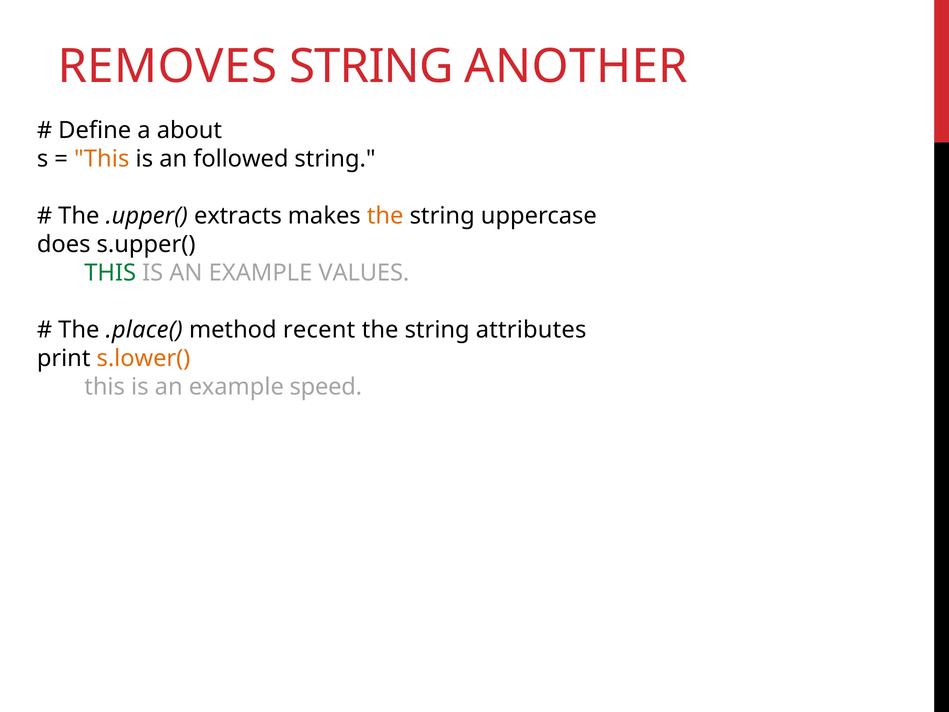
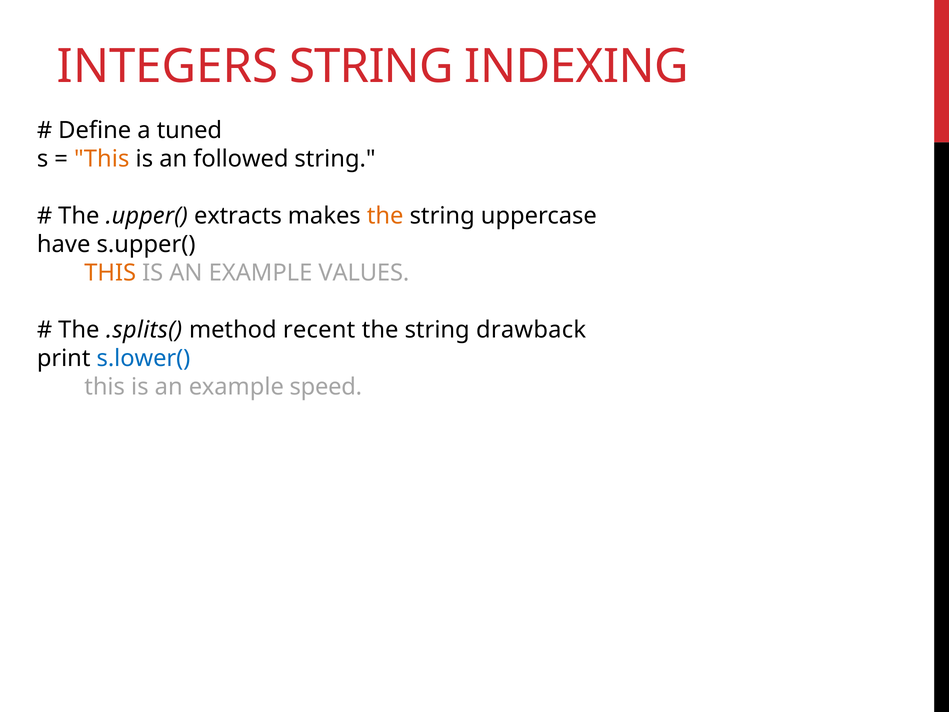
REMOVES: REMOVES -> INTEGERS (168, 67)
ANOTHER: ANOTHER -> INDEXING (577, 67)
about: about -> tuned (189, 130)
does: does -> have (64, 244)
THIS colour: green -> orange (110, 273)
.place(: .place( -> .splits( (144, 330)
attributes: attributes -> drawback (531, 330)
s.lower( colour: orange -> blue (143, 358)
